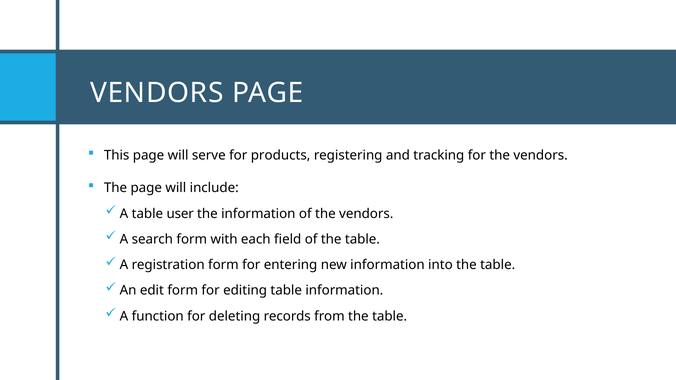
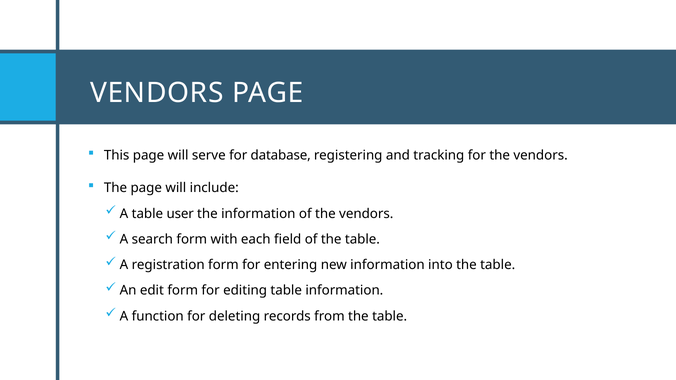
products: products -> database (281, 155)
